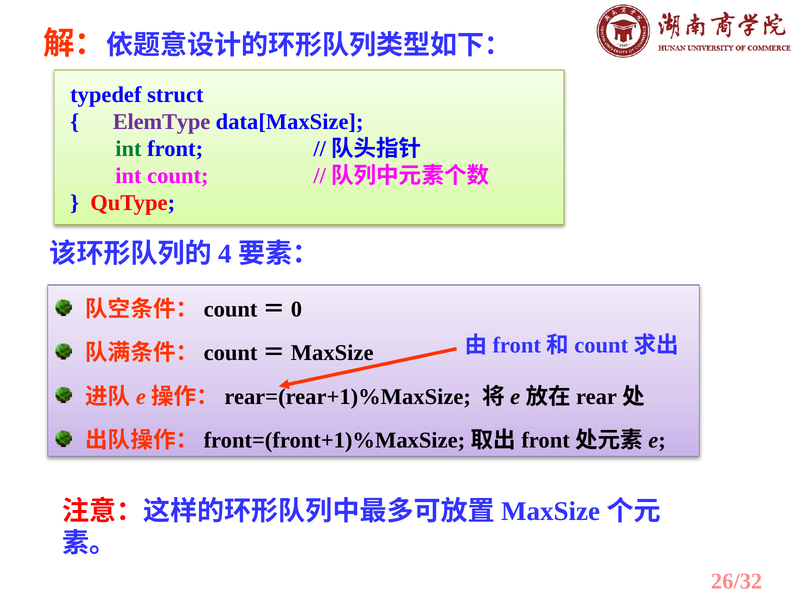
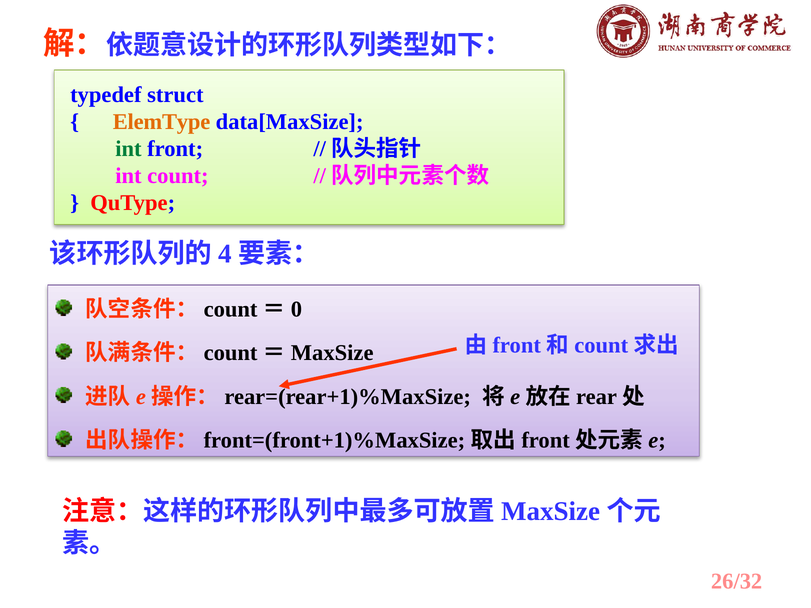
ElemType colour: purple -> orange (162, 122)
